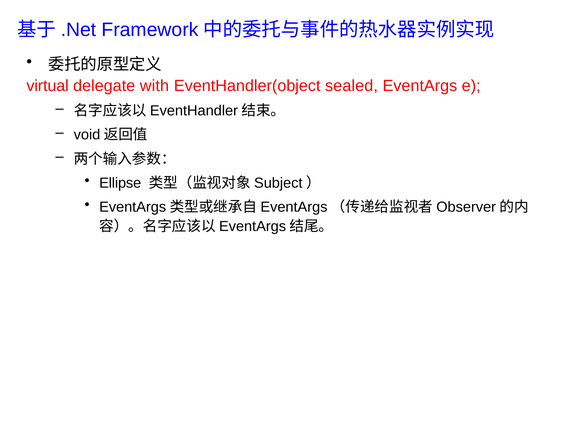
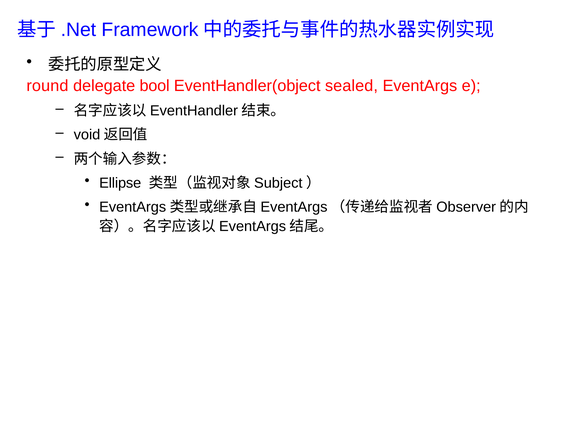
virtual: virtual -> round (47, 86)
with: with -> bool (155, 86)
